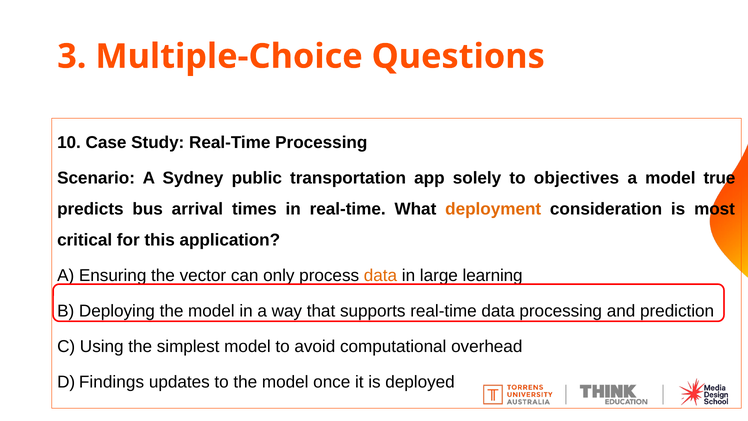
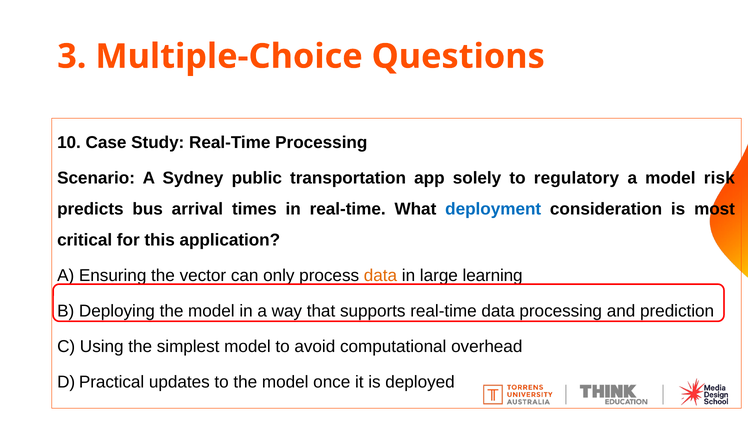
objectives: objectives -> regulatory (576, 178)
true: true -> risk (719, 178)
deployment colour: orange -> blue (493, 209)
Findings: Findings -> Practical (112, 382)
